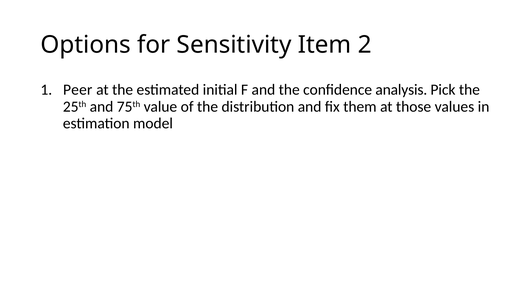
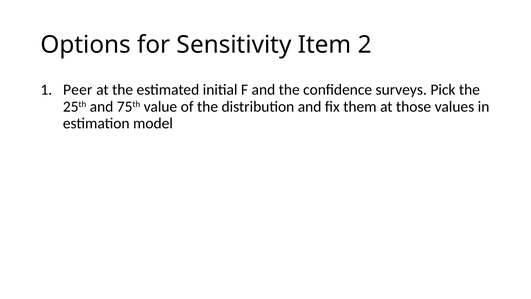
analysis: analysis -> surveys (401, 90)
